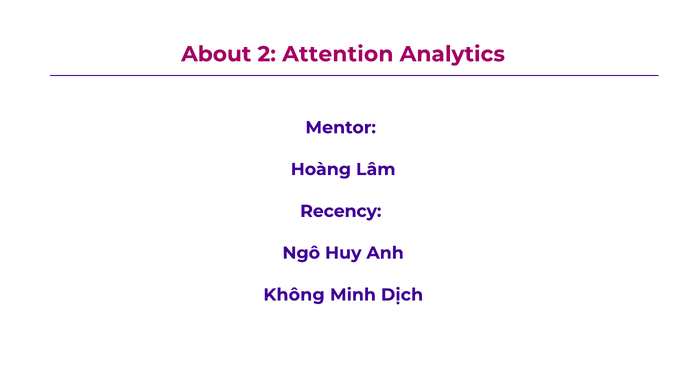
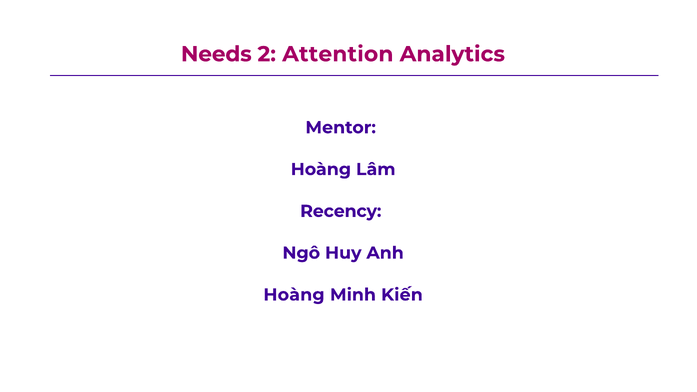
About: About -> Needs (216, 54)
Không: Không -> Hoàng (294, 295)
Dịch: Dịch -> Kiến (402, 295)
